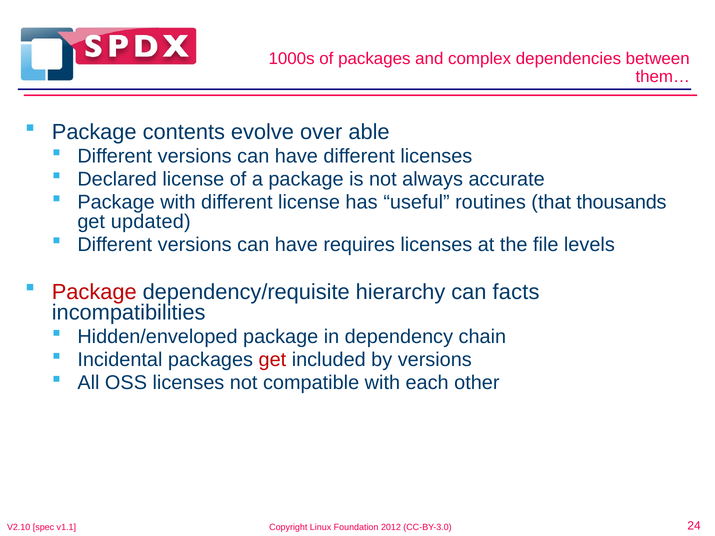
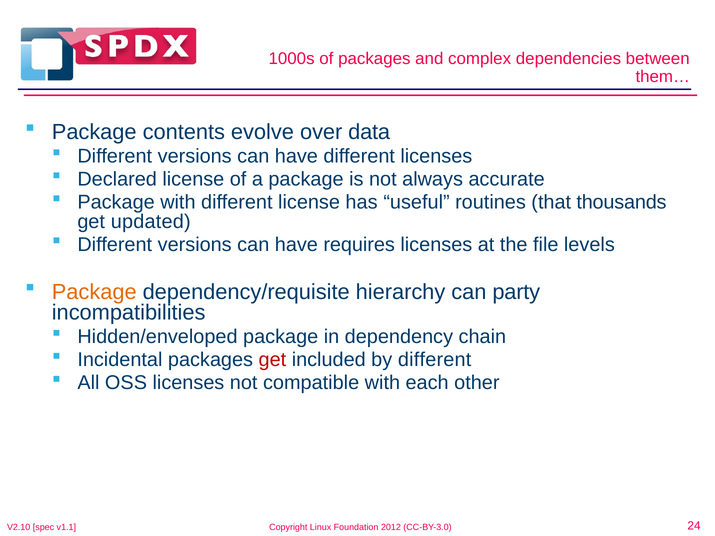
able: able -> data (369, 132)
Package colour: red -> orange (94, 292)
facts: facts -> party (516, 292)
by versions: versions -> different (435, 360)
